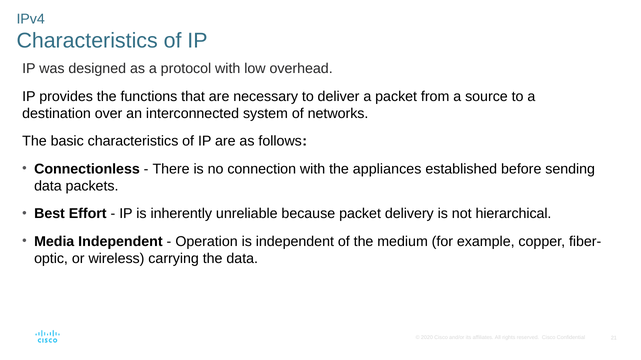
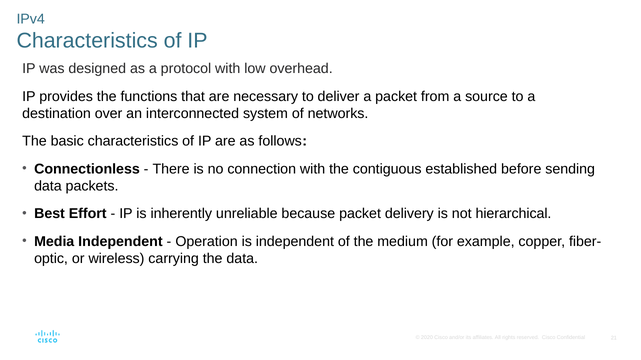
appliances: appliances -> contiguous (387, 169)
